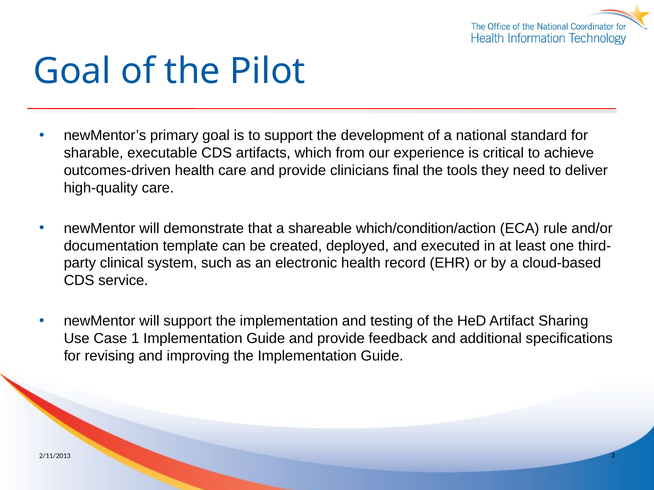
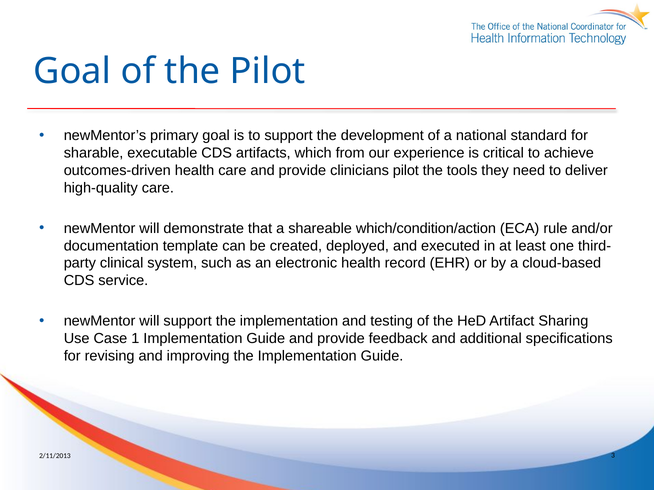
clinicians final: final -> pilot (406, 171)
